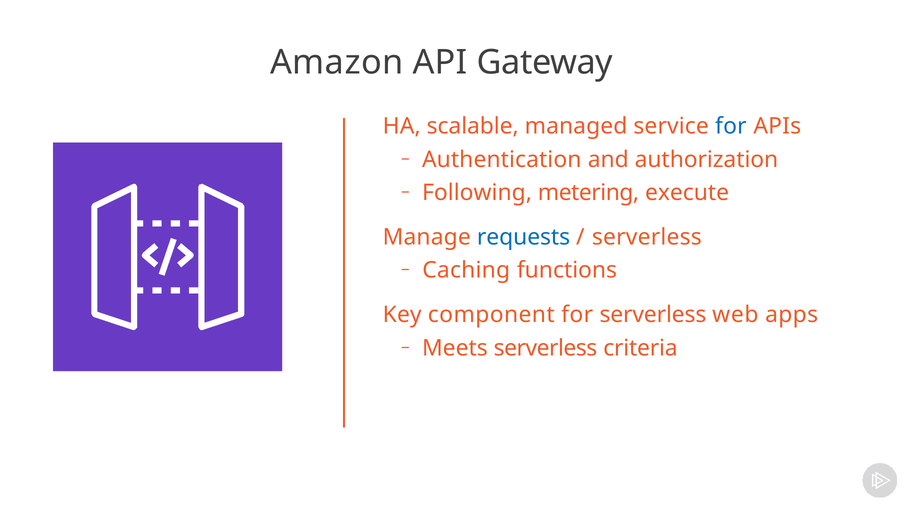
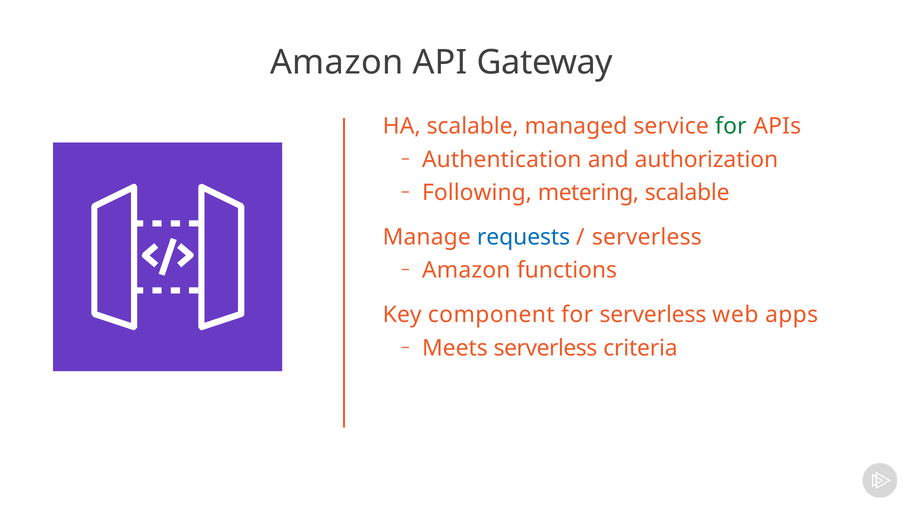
for colour: blue -> green (731, 127)
metering execute: execute -> scalable (687, 193)
Caching: Caching -> Amazon (466, 271)
